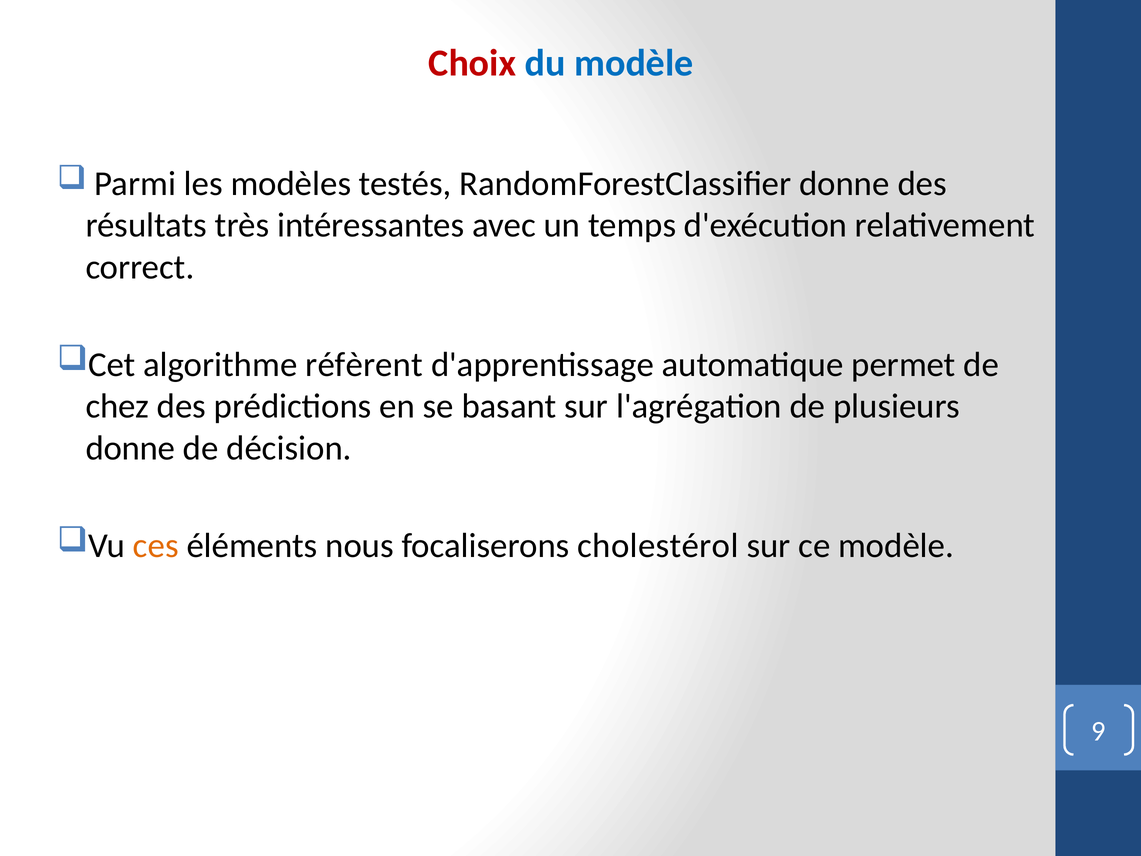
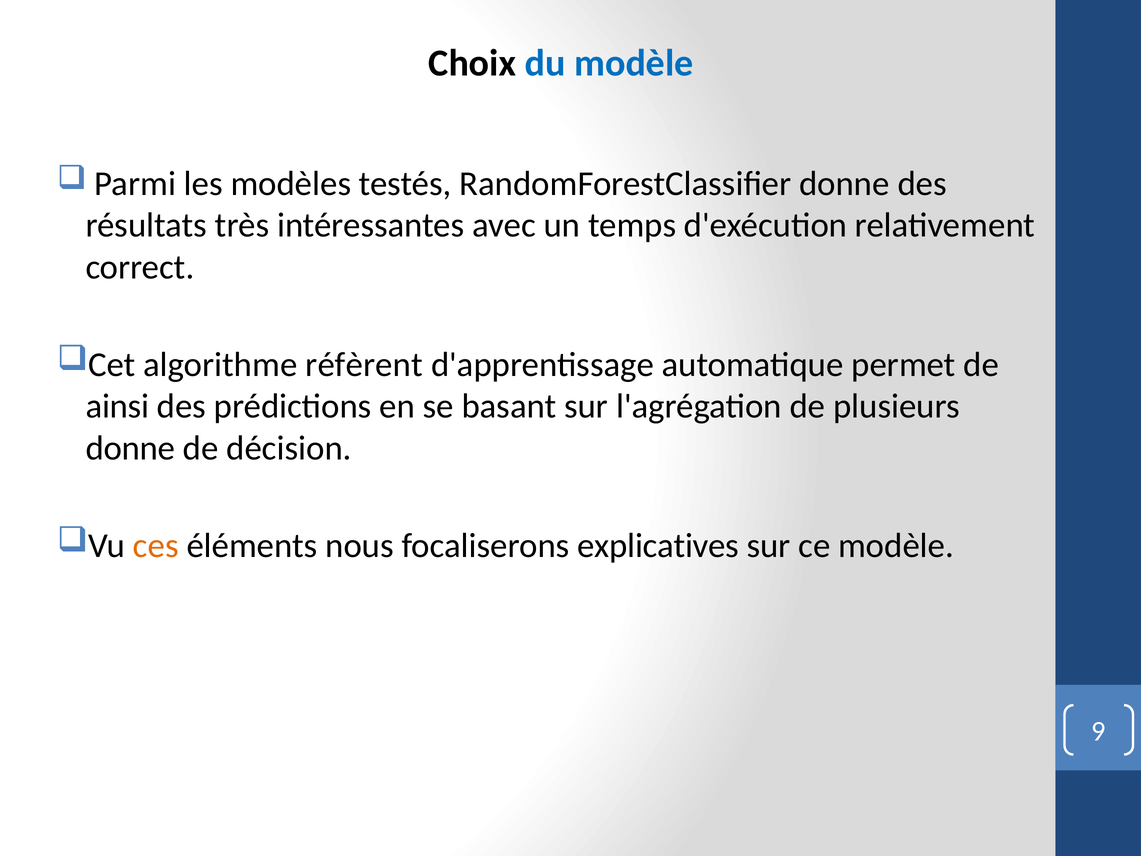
Choix colour: red -> black (472, 63)
chez: chez -> ainsi (117, 406)
cholestérol: cholestérol -> explicatives (658, 546)
